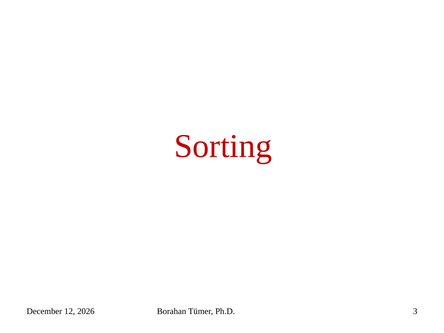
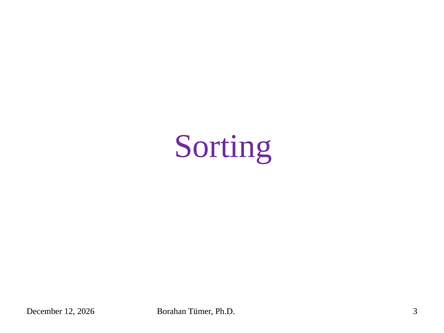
Sorting colour: red -> purple (223, 146)
